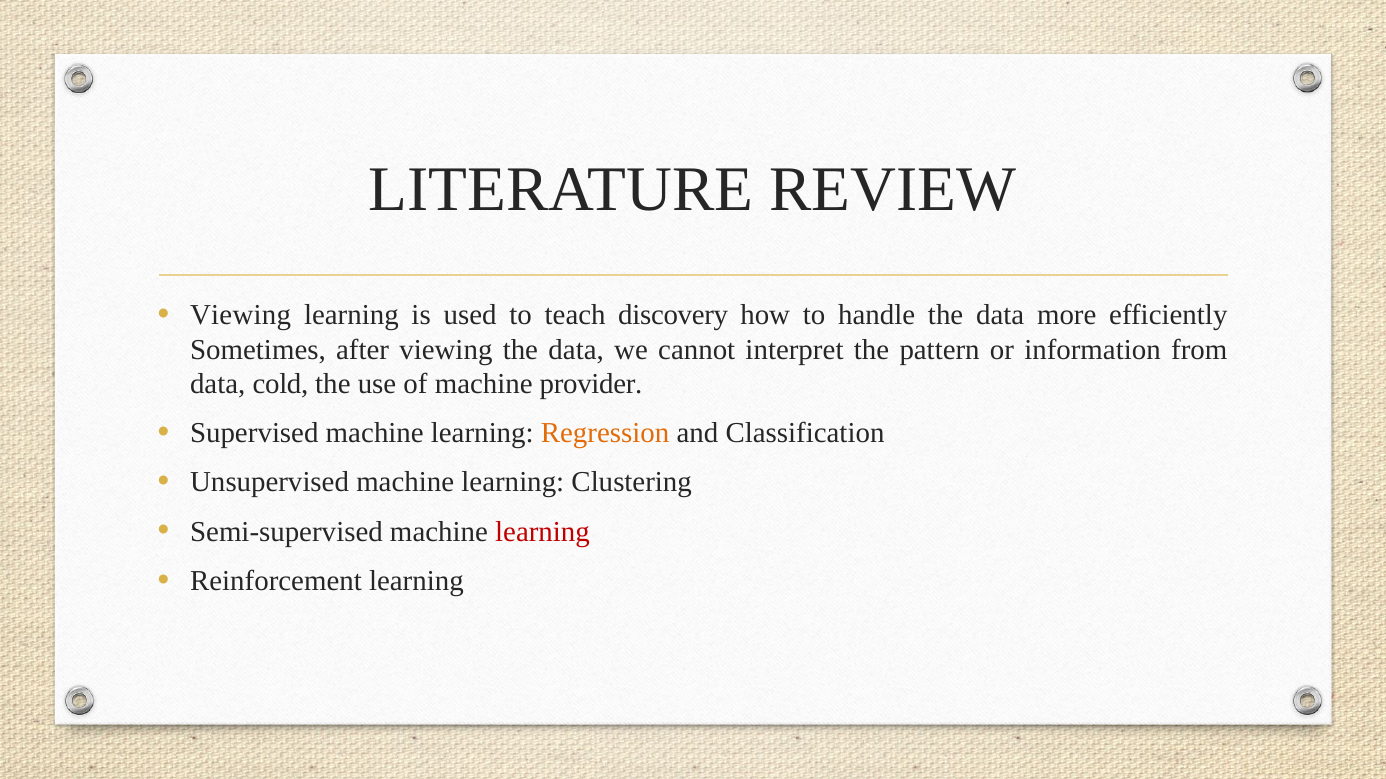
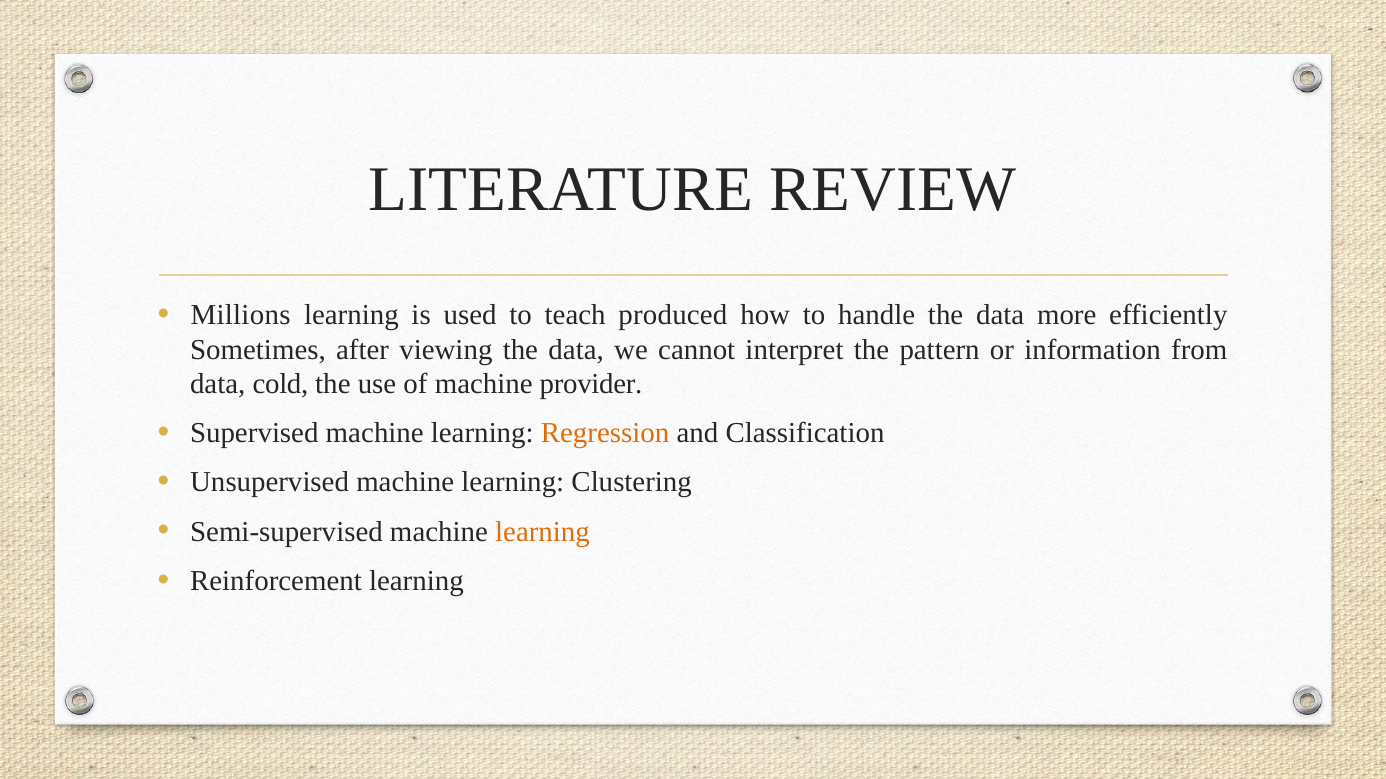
Viewing: Viewing -> Millions (241, 315)
discovery: discovery -> produced (673, 315)
learning colour: red -> orange (543, 532)
